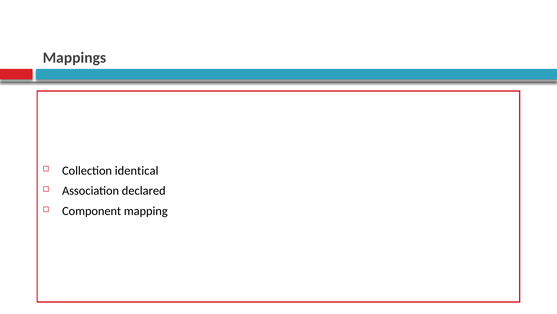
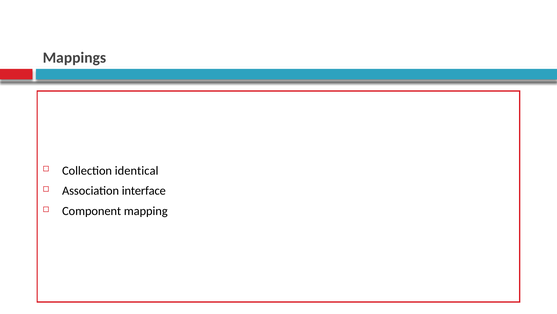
declared: declared -> interface (144, 190)
